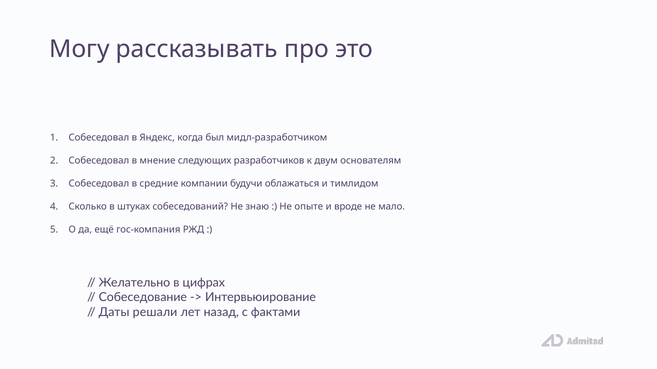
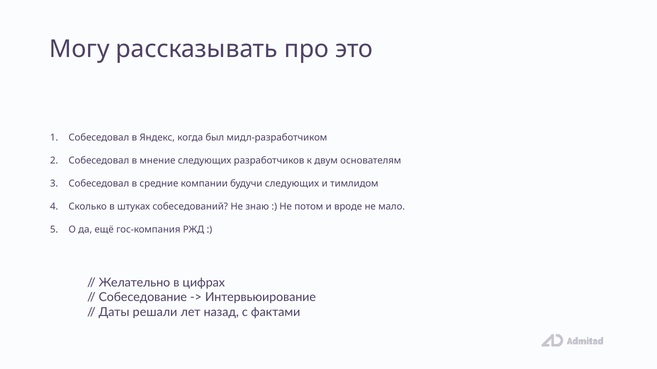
будучи облажаться: облажаться -> следующих (292, 184)
опыте: опыте -> потом (309, 207)
